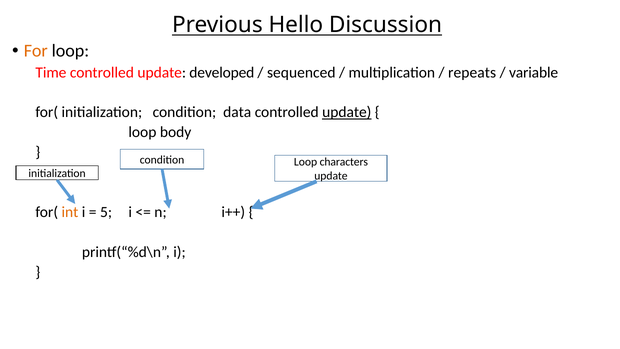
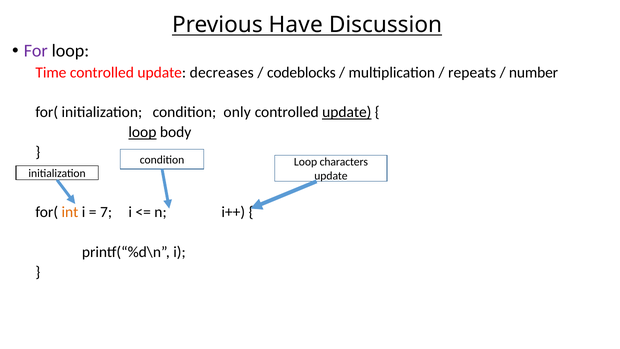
Hello: Hello -> Have (296, 25)
For colour: orange -> purple (36, 51)
developed: developed -> decreases (222, 72)
sequenced: sequenced -> codeblocks (301, 72)
variable: variable -> number (534, 72)
data: data -> only (237, 112)
loop underline: none -> present (142, 132)
5: 5 -> 7 (106, 212)
